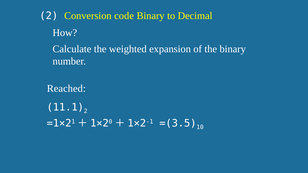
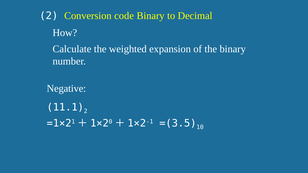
Reached: Reached -> Negative (66, 89)
